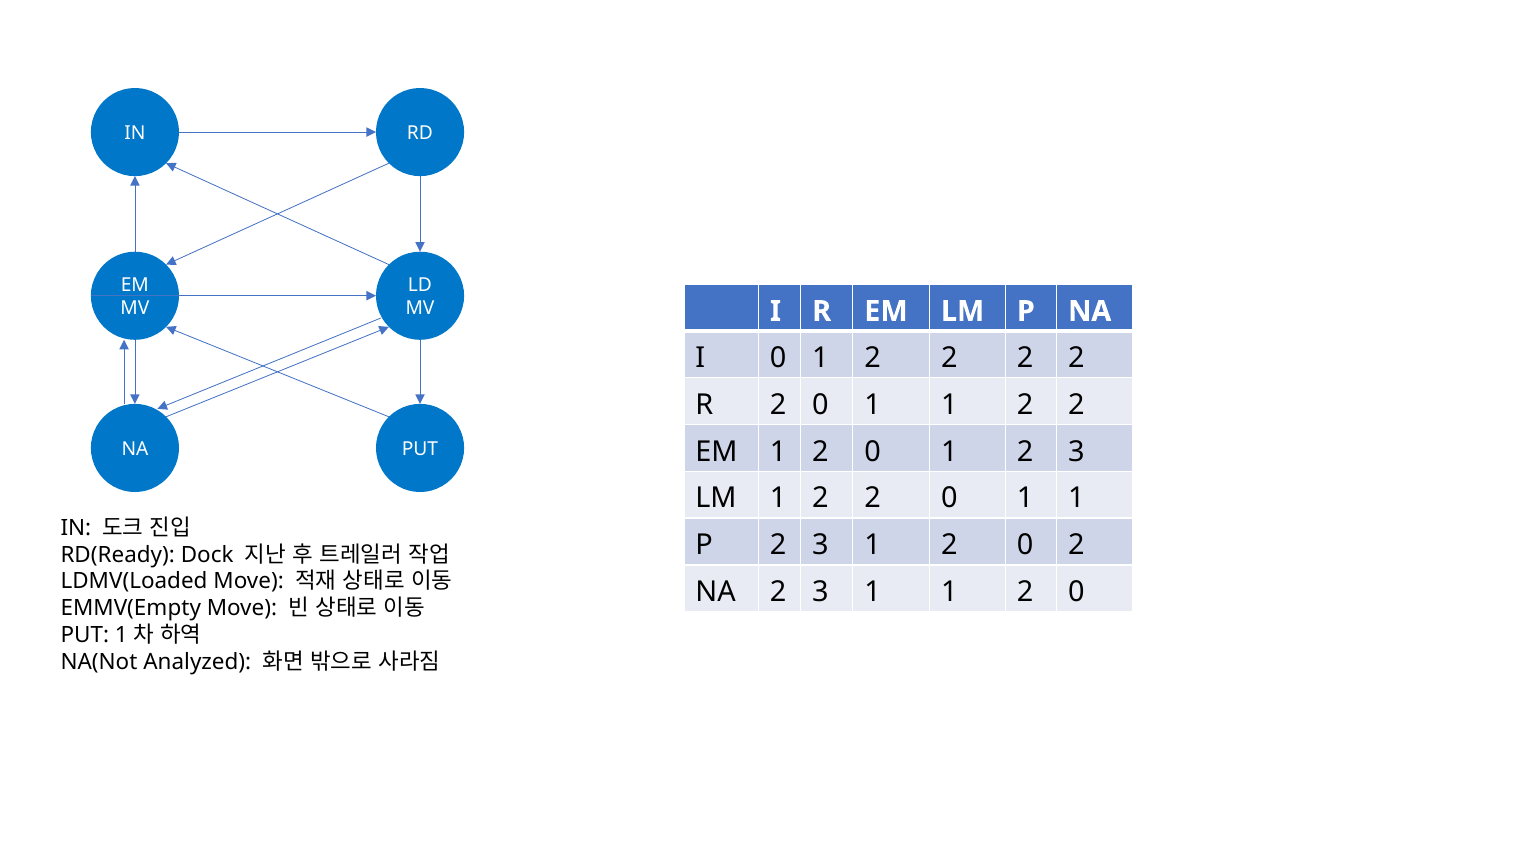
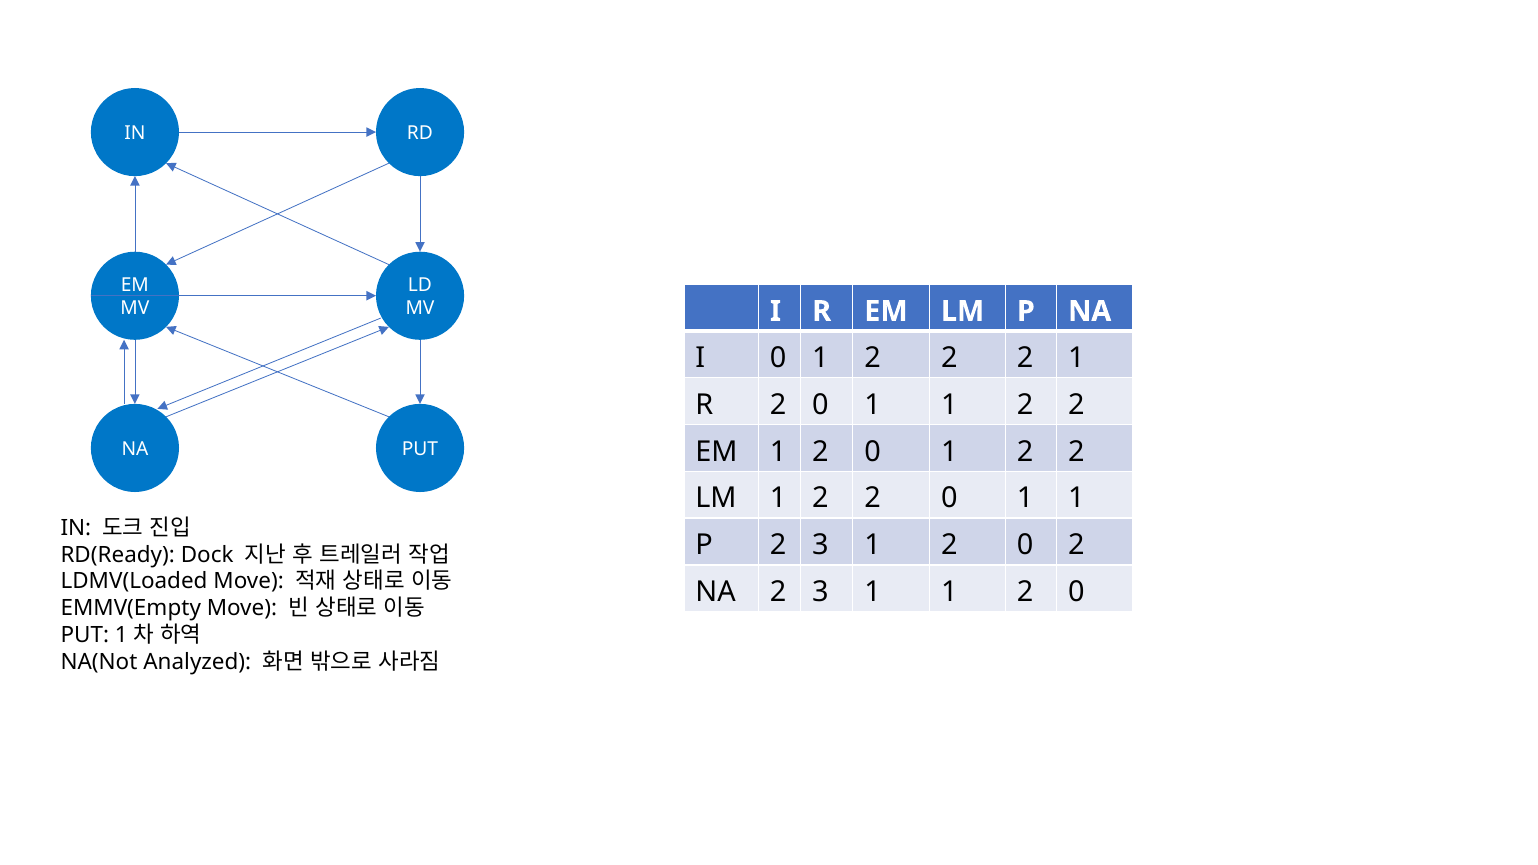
2 2 2 2: 2 -> 1 (1076, 358)
3: 3 -> 2 (1076, 452)
